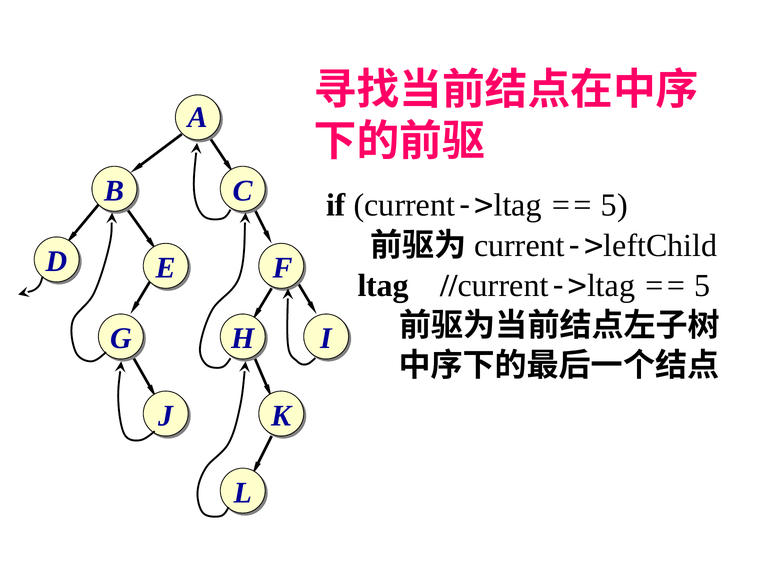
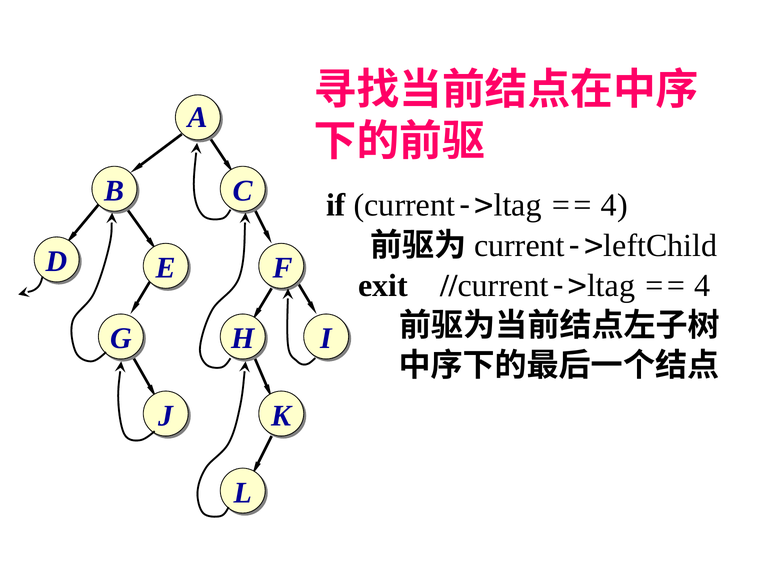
5: 5 -> 4 (614, 205)
ltag: ltag -> exit (383, 285)
5: 5 -> 4 (702, 285)
